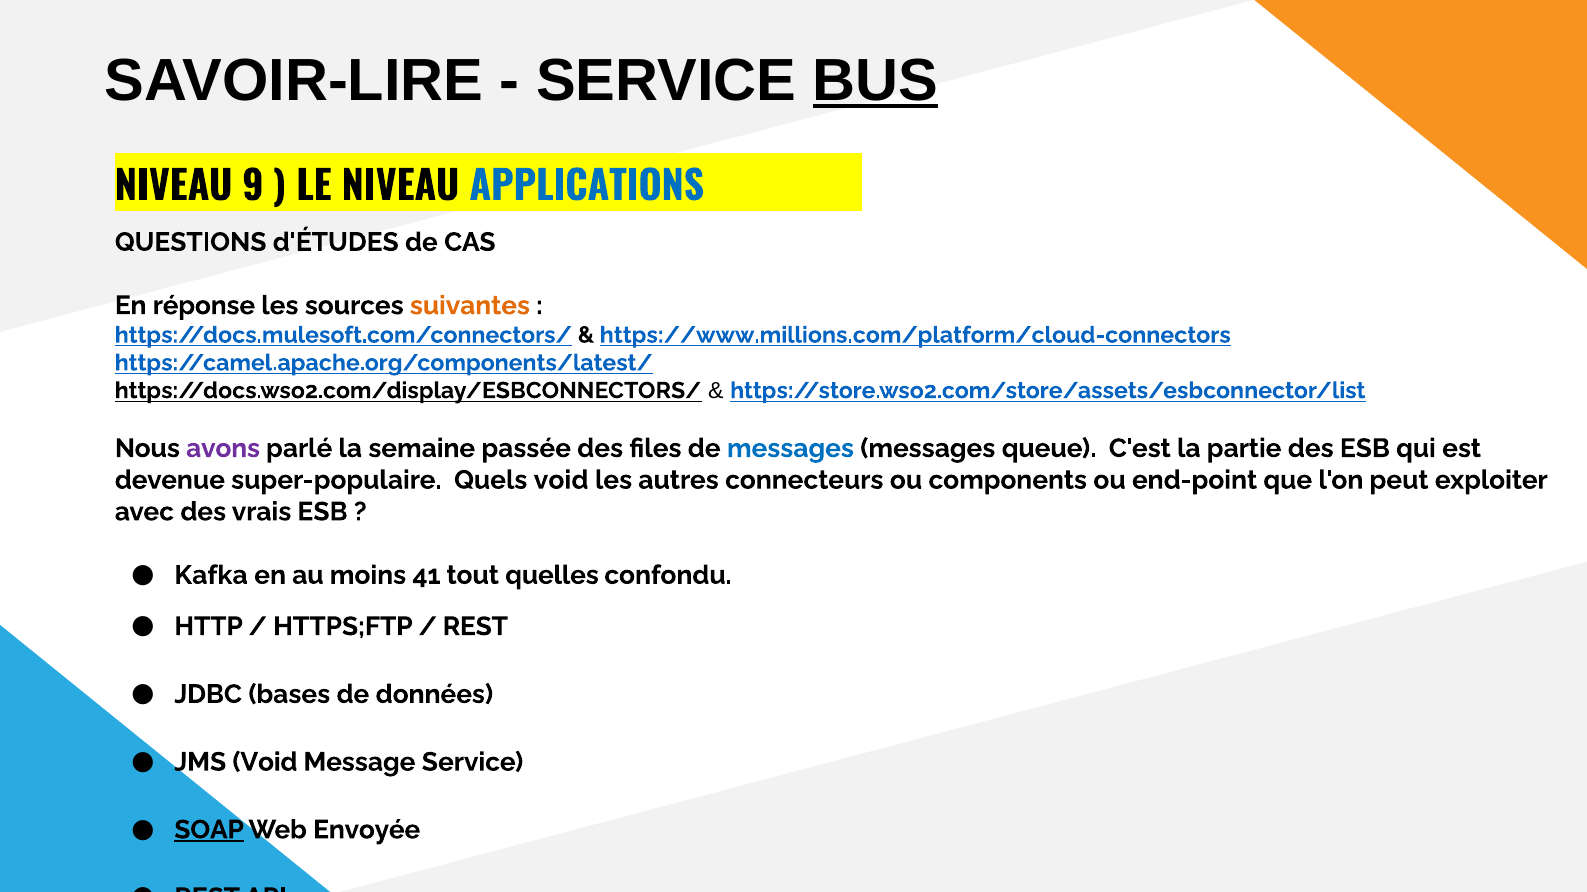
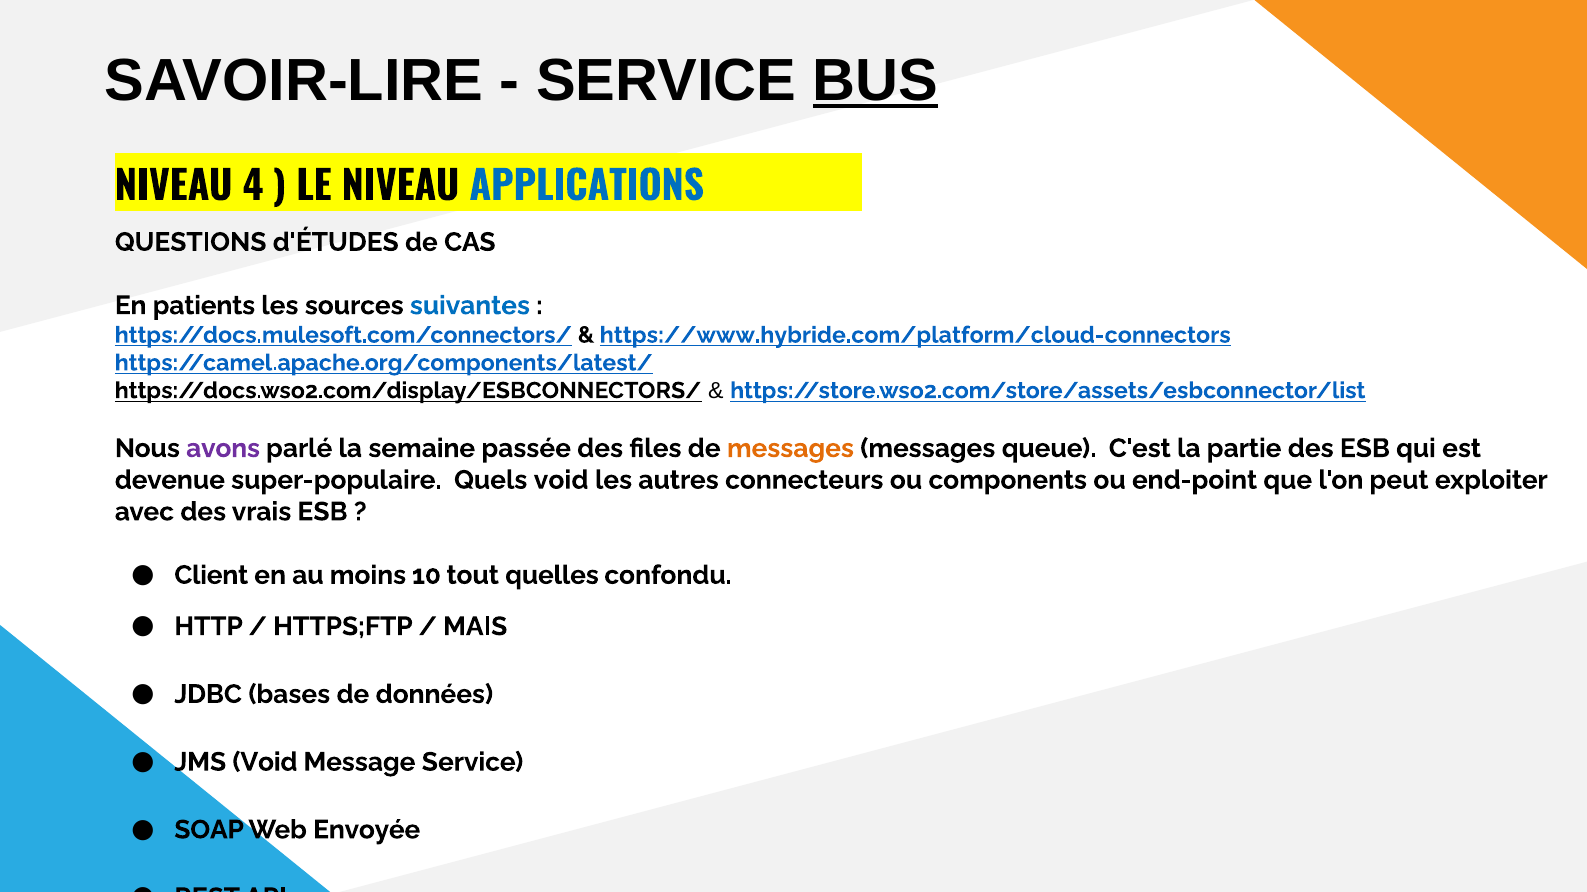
9: 9 -> 4 (253, 187)
réponse: réponse -> patients (204, 306)
suivantes colour: orange -> blue (470, 306)
https://www.millions.com/platform/cloud-connectors: https://www.millions.com/platform/cloud-connectors -> https://www.hybride.com/platform/cloud-connectors (915, 335)
messages colour: blue -> orange (790, 449)
Kafka: Kafka -> Client (211, 576)
41: 41 -> 10 (427, 576)
REST: REST -> MAIS (475, 627)
SOAP underline: present -> none (209, 830)
